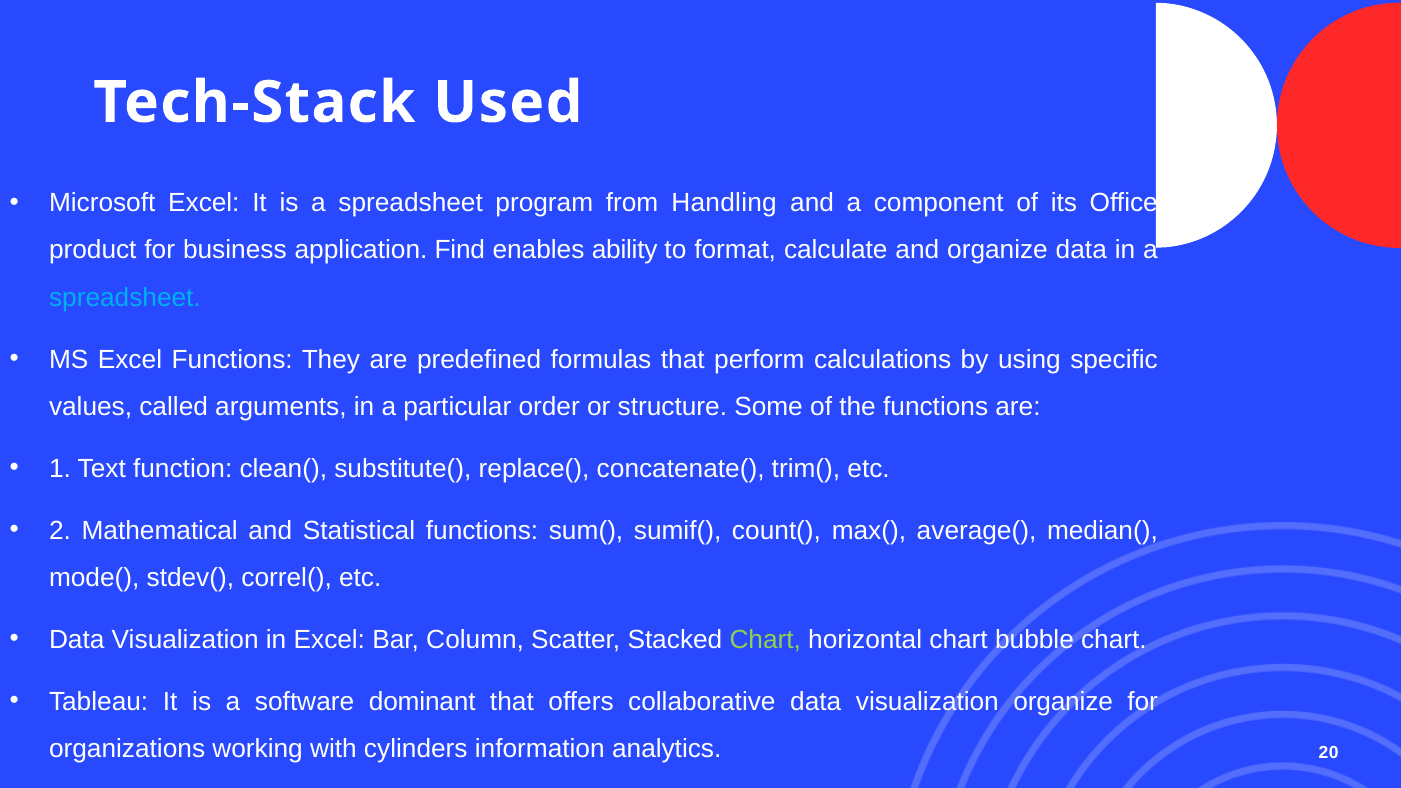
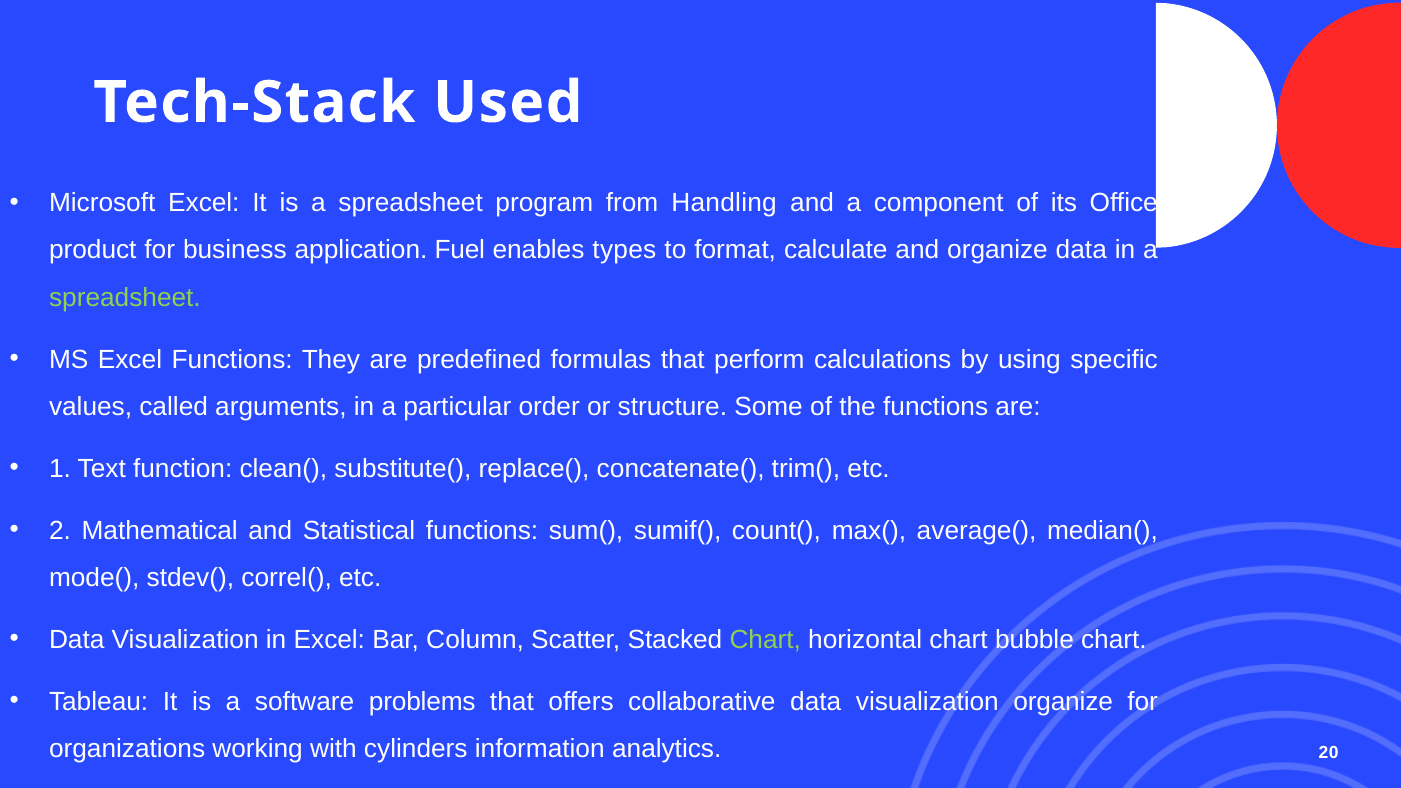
Find: Find -> Fuel (460, 250)
ability: ability -> types (624, 250)
spreadsheet colour: light blue -> light green (125, 298)
dominant: dominant -> problems (422, 702)
